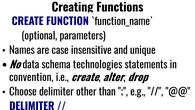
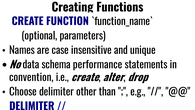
technologies: technologies -> performance (98, 65)
